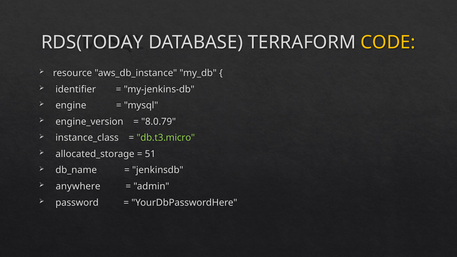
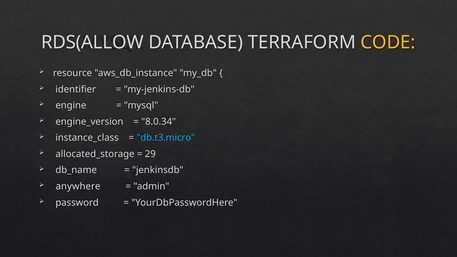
RDS(TODAY: RDS(TODAY -> RDS(ALLOW (92, 42)
8.0.79: 8.0.79 -> 8.0.34 (159, 122)
db.t3.micro colour: light green -> light blue (166, 138)
51: 51 -> 29 (150, 154)
